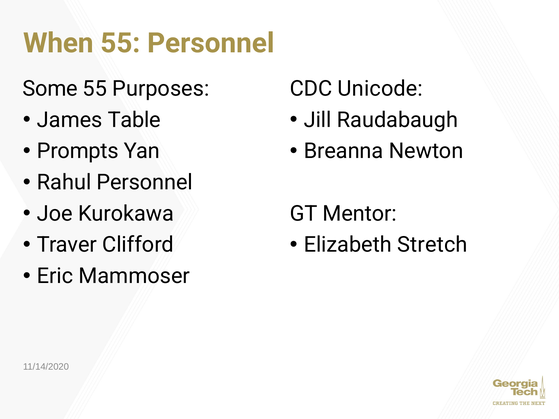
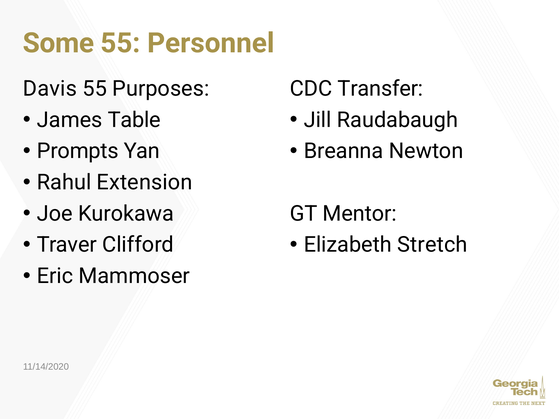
When: When -> Some (58, 43)
Some: Some -> Davis (50, 89)
Unicode: Unicode -> Transfer (380, 89)
Rahul Personnel: Personnel -> Extension (145, 182)
